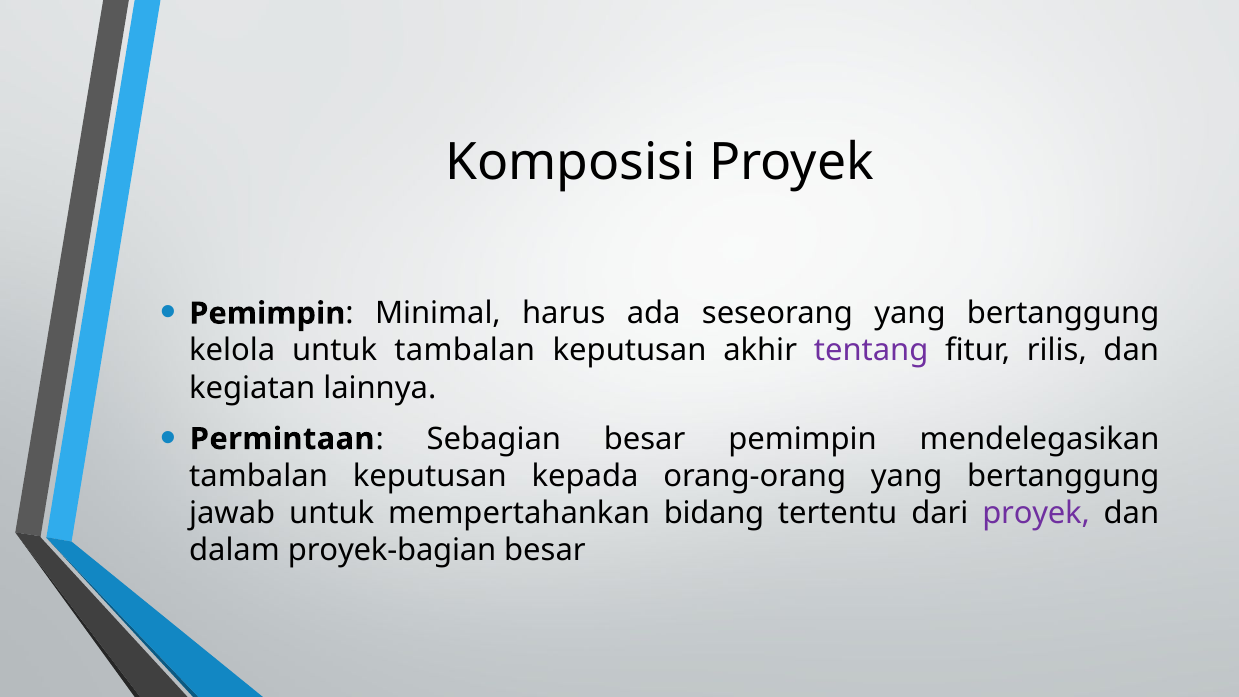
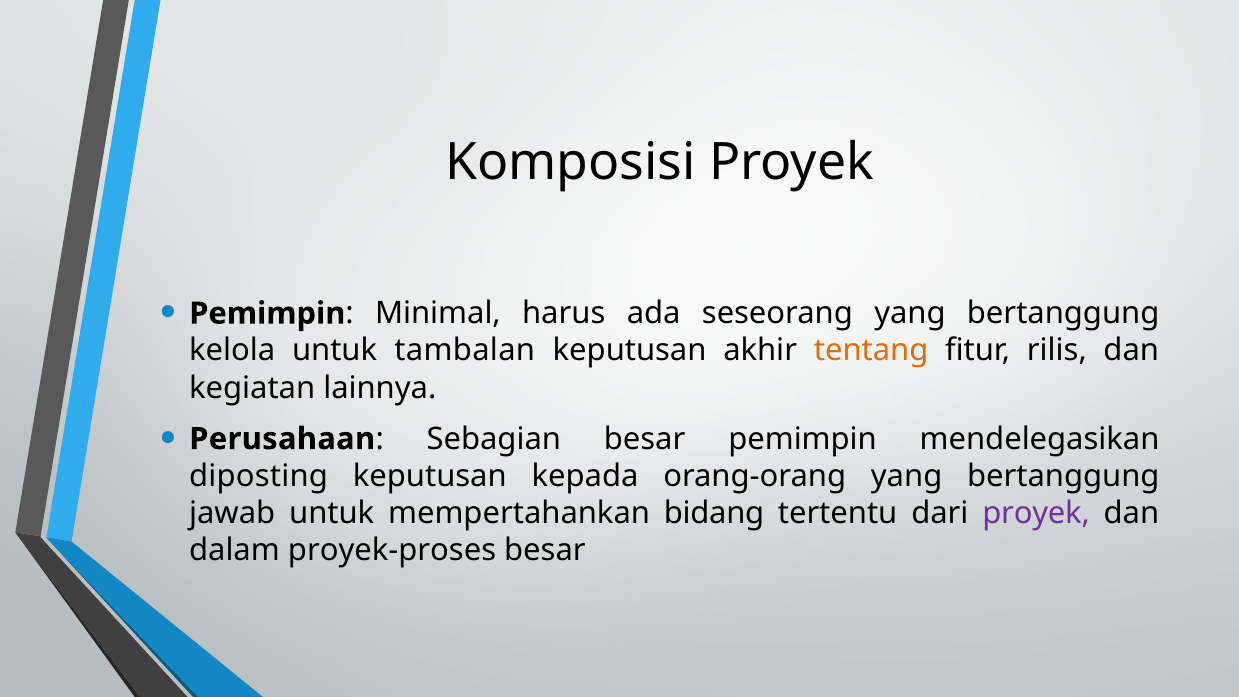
tentang colour: purple -> orange (871, 351)
Permintaan: Permintaan -> Perusahaan (282, 439)
tambalan: tambalan -> diposting (259, 476)
proyek-bagian: proyek-bagian -> proyek-proses (392, 550)
